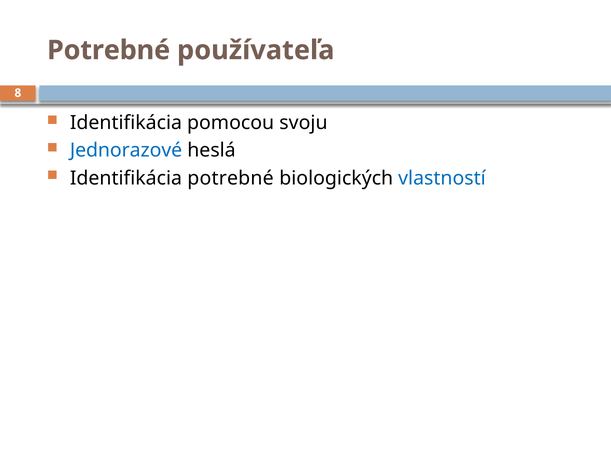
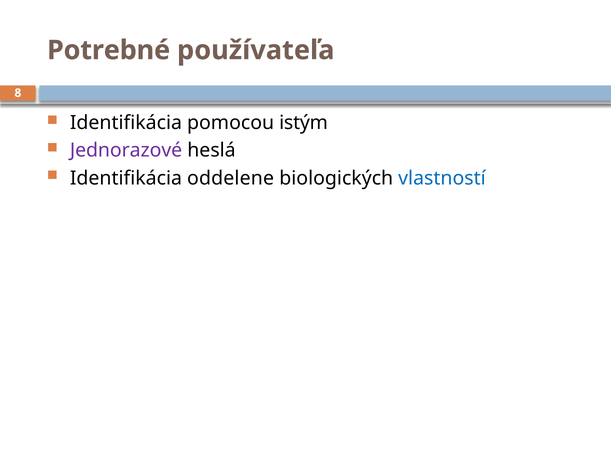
svoju: svoju -> istým (304, 123)
Jednorazové colour: blue -> purple (126, 151)
Identifikácia potrebné: potrebné -> oddelene (231, 178)
